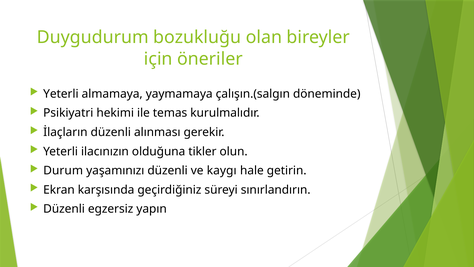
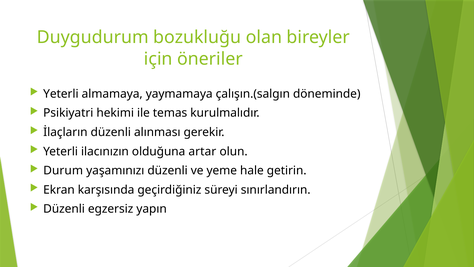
tikler: tikler -> artar (202, 151)
kaygı: kaygı -> yeme (222, 170)
